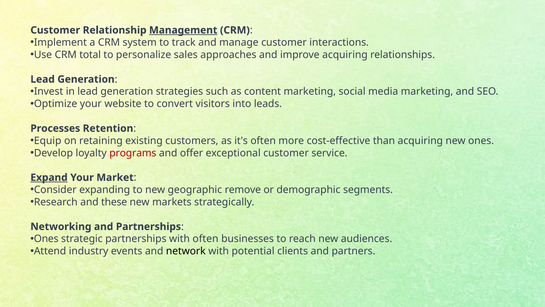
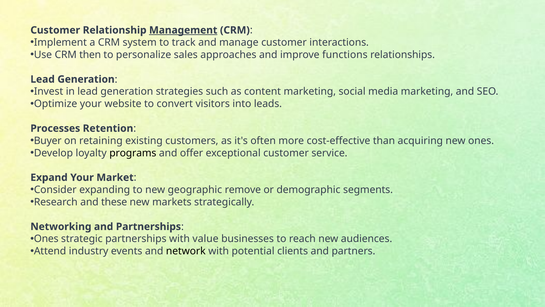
total: total -> then (90, 55)
improve acquiring: acquiring -> functions (345, 55)
Equip: Equip -> Buyer (48, 140)
programs colour: red -> black (133, 153)
Expand underline: present -> none (49, 177)
with often: often -> value (205, 239)
